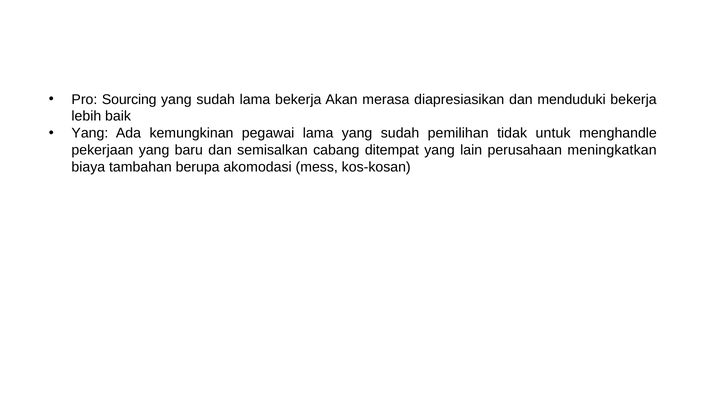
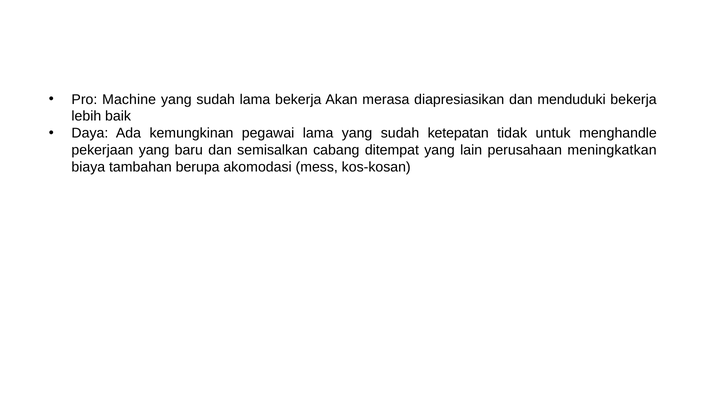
Sourcing: Sourcing -> Machine (129, 99)
Yang: Yang -> Daya (90, 133)
pemilihan: pemilihan -> ketepatan (458, 133)
